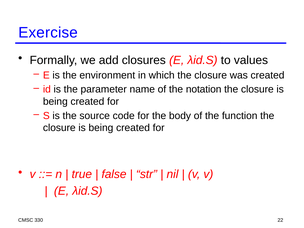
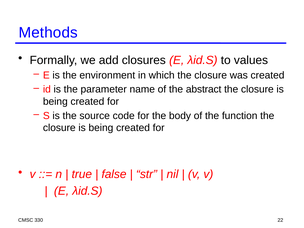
Exercise: Exercise -> Methods (48, 33)
notation: notation -> abstract (204, 89)
